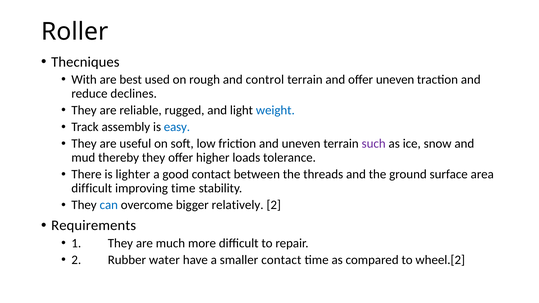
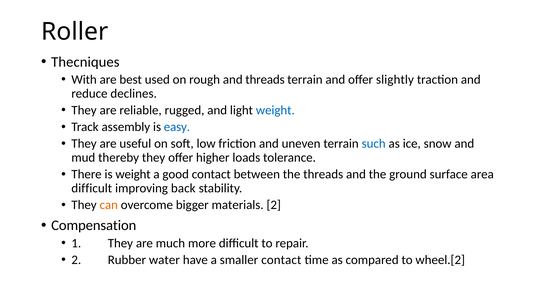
and control: control -> threads (265, 80)
offer uneven: uneven -> slightly (395, 80)
such colour: purple -> blue (374, 144)
is lighter: lighter -> weight (133, 174)
improving time: time -> back (183, 188)
can colour: blue -> orange (109, 205)
relatively: relatively -> materials (238, 205)
Requirements: Requirements -> Compensation (94, 226)
